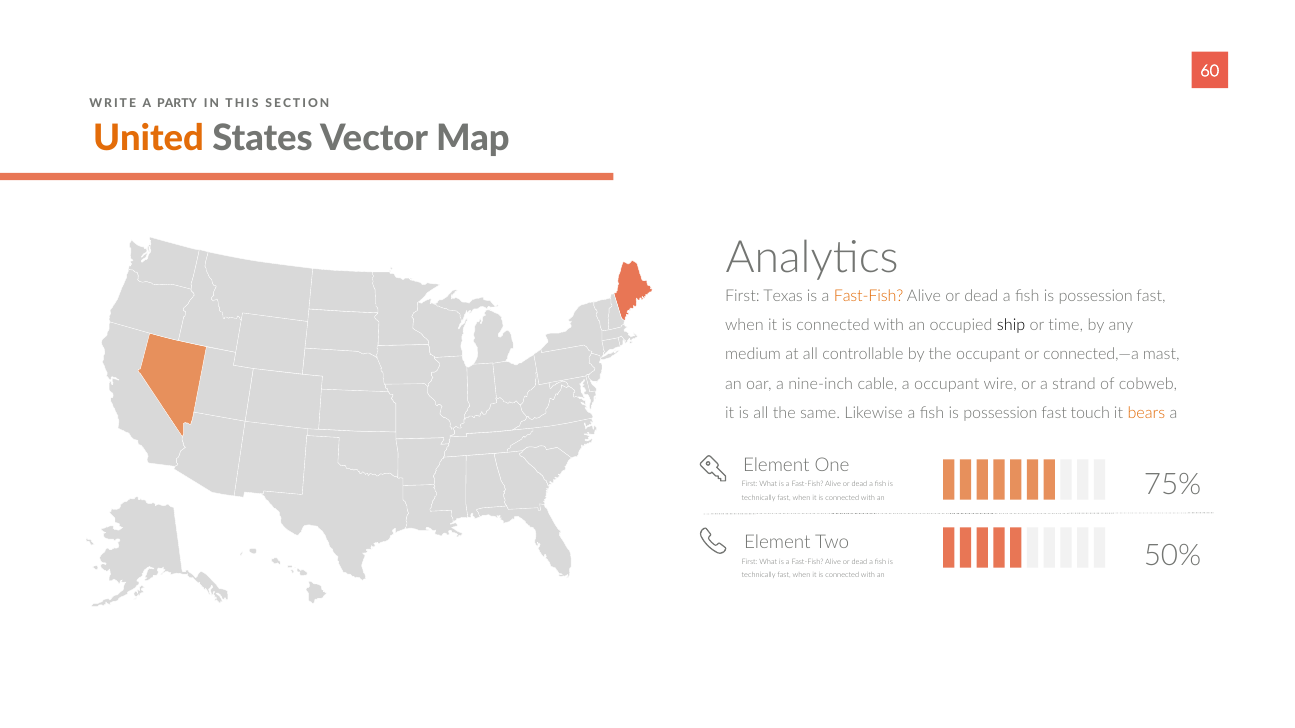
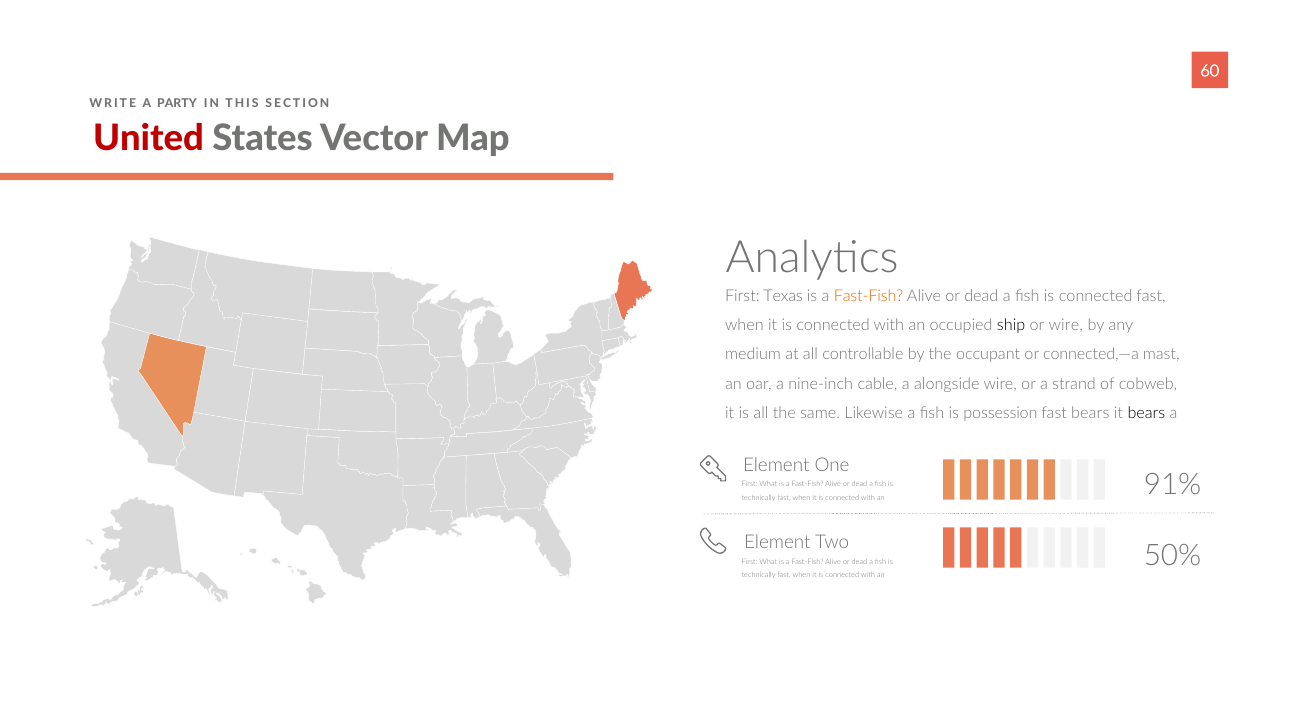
United colour: orange -> red (149, 139)
possession: possession -> connected (1096, 297)
or time: time -> wire (1066, 326)
a occupant: occupant -> alongside (947, 384)
fast touch: touch -> bears (1090, 413)
bears colour: orange -> black (1146, 413)
75%: 75% -> 91% (1173, 485)
